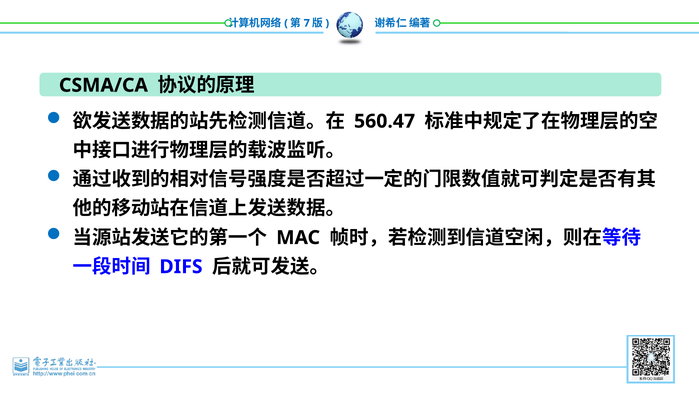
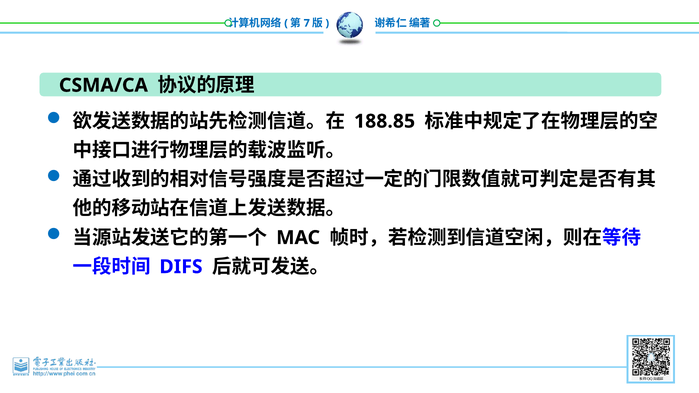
560.47: 560.47 -> 188.85 (385, 121)
